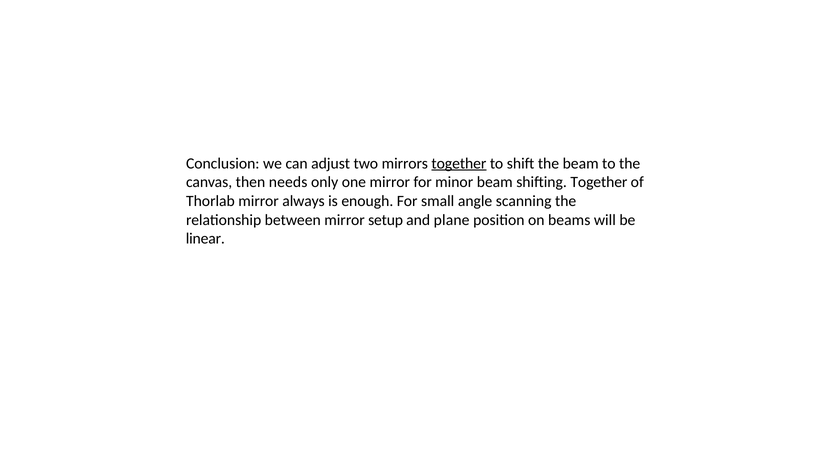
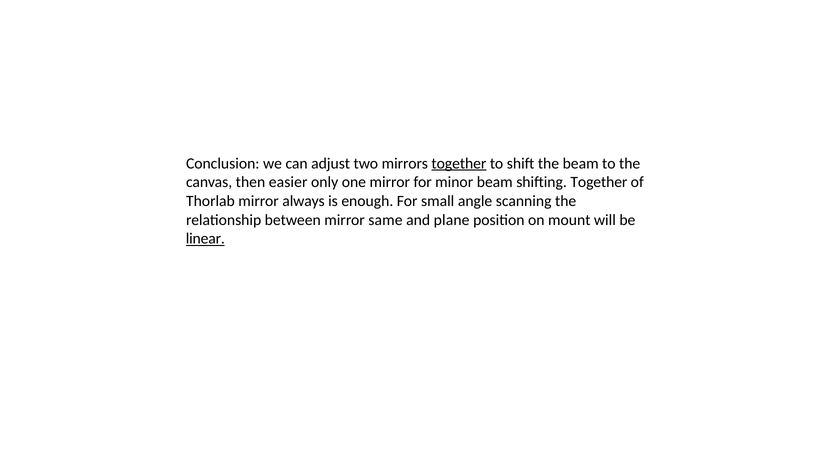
needs: needs -> easier (288, 182)
setup: setup -> same (385, 220)
beams: beams -> mount (569, 220)
linear underline: none -> present (205, 238)
